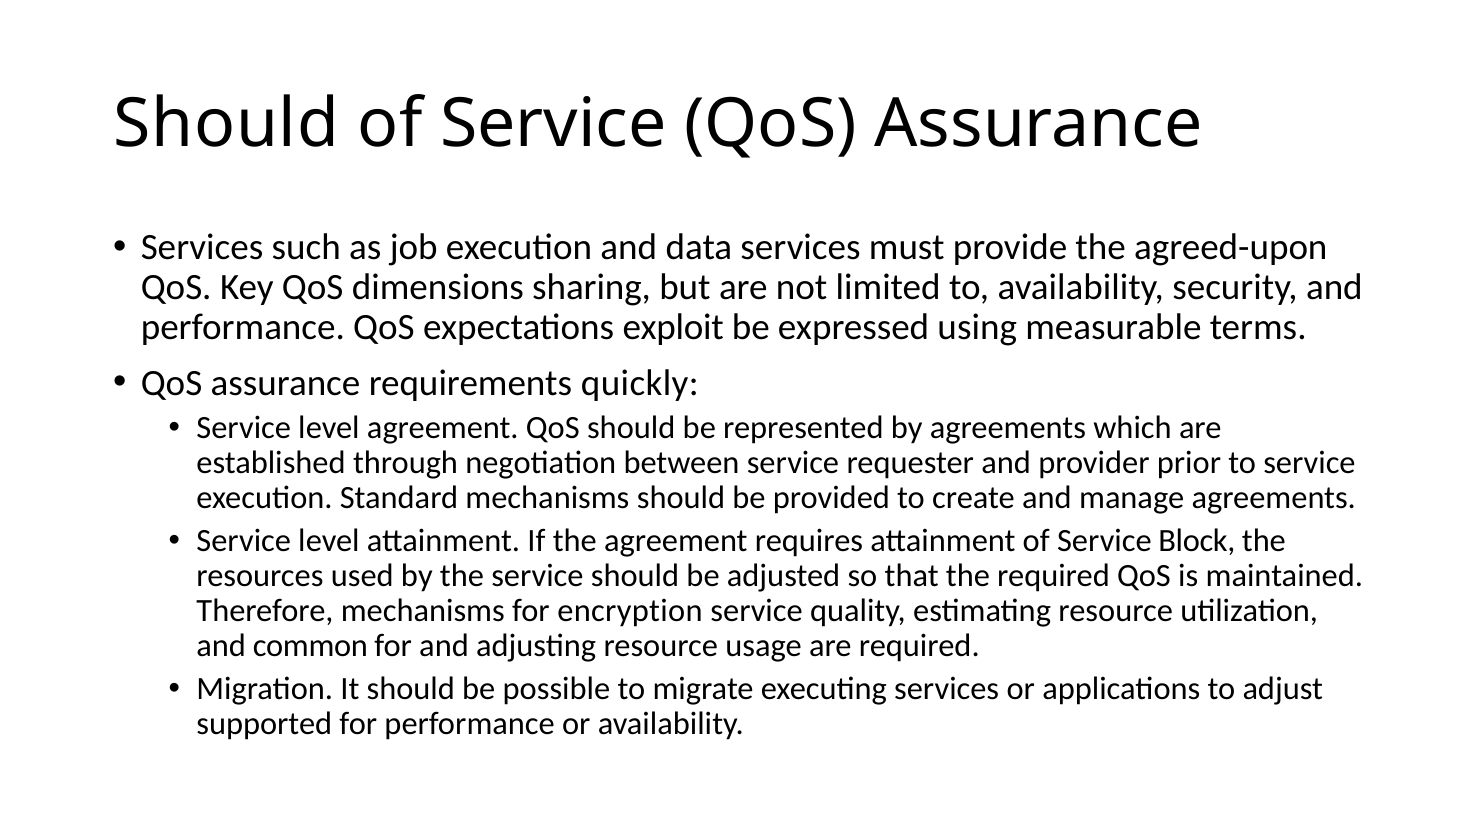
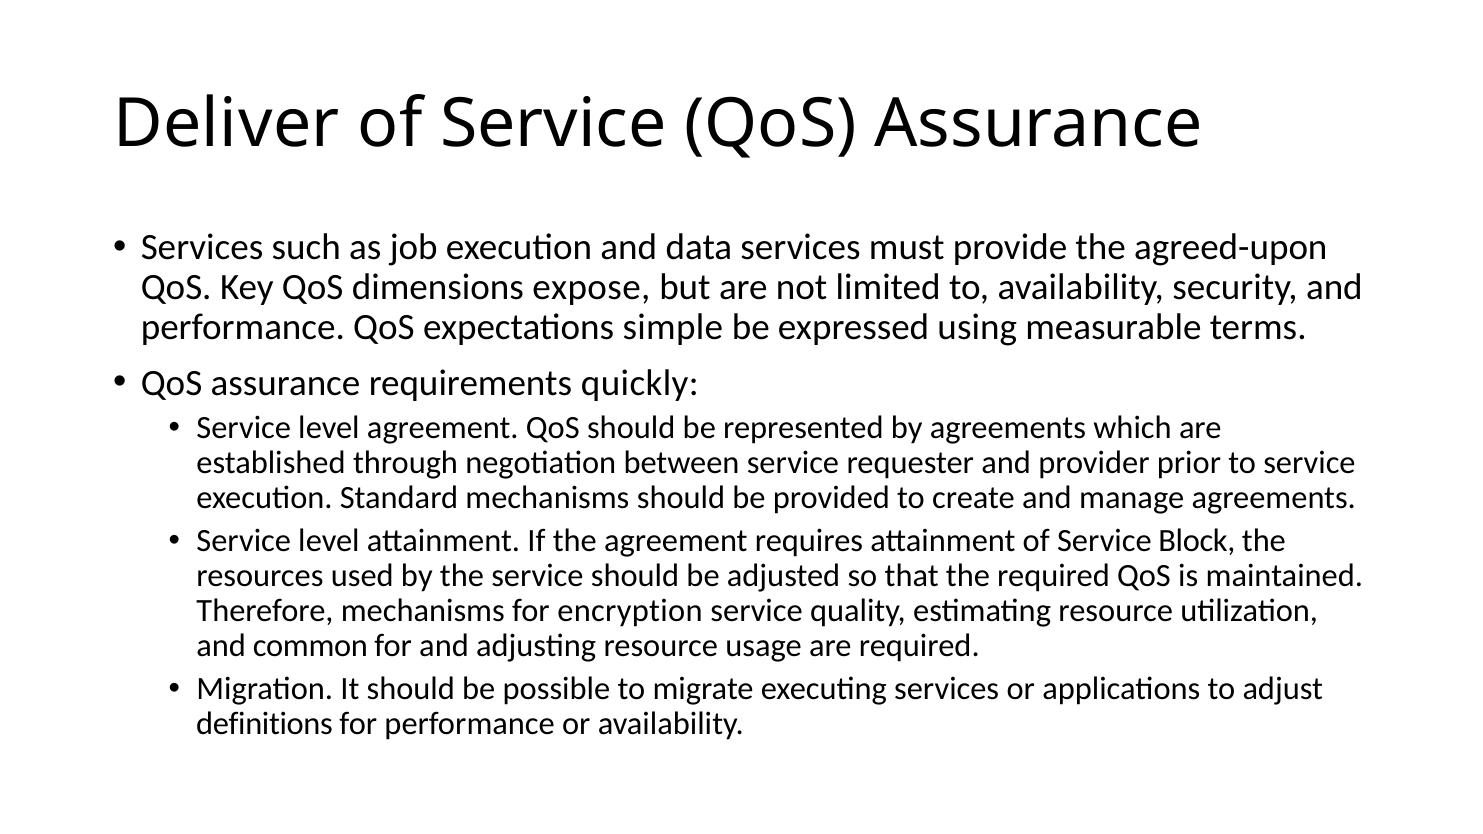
Should: Should -> Deliver (226, 125)
sharing: sharing -> expose (591, 287)
exploit: exploit -> simple (673, 327)
supported: supported -> definitions (264, 724)
